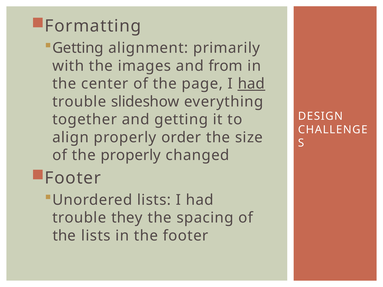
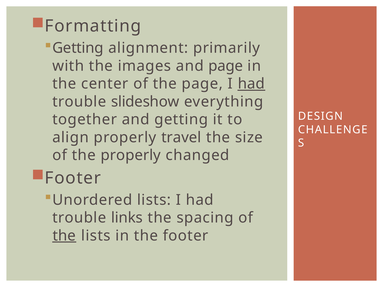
and from: from -> page (226, 66)
order: order -> travel (181, 138)
they: they -> links (127, 218)
the underline: none -> present (64, 236)
